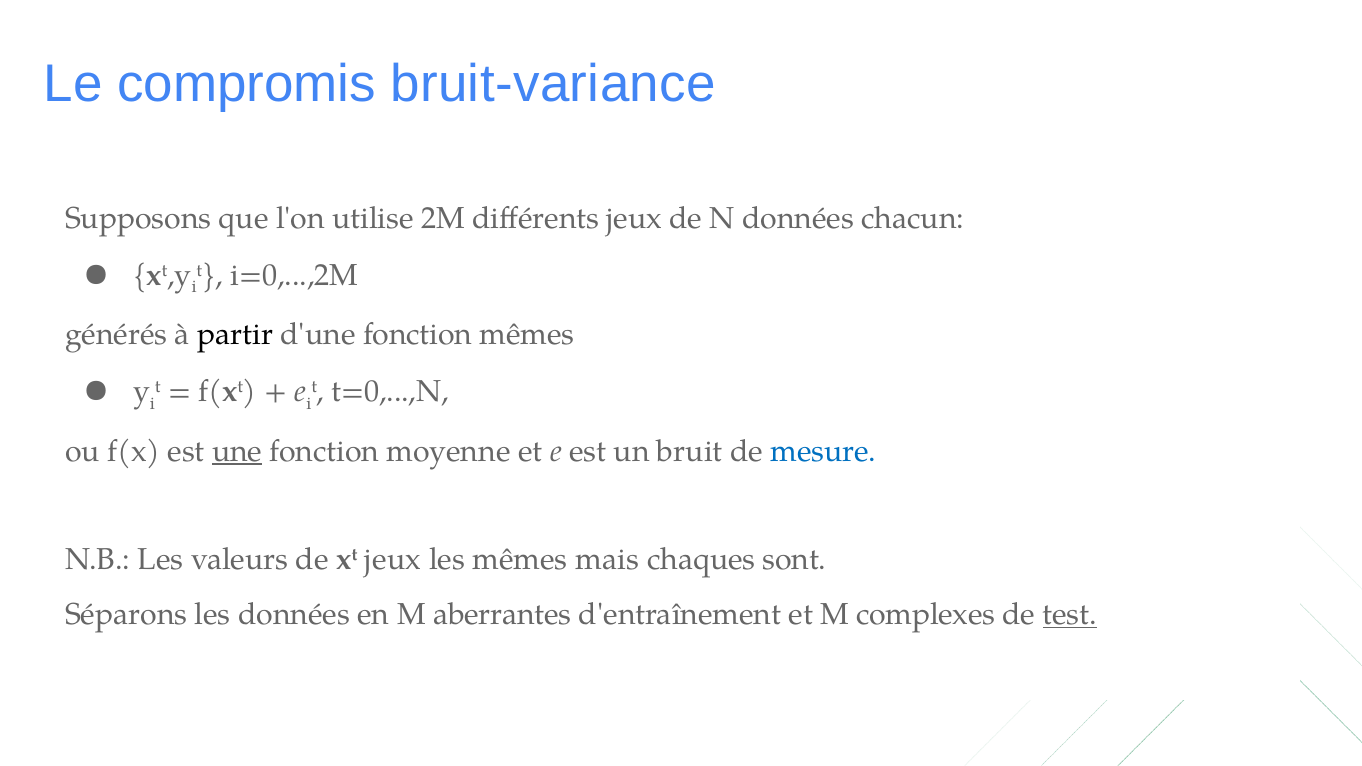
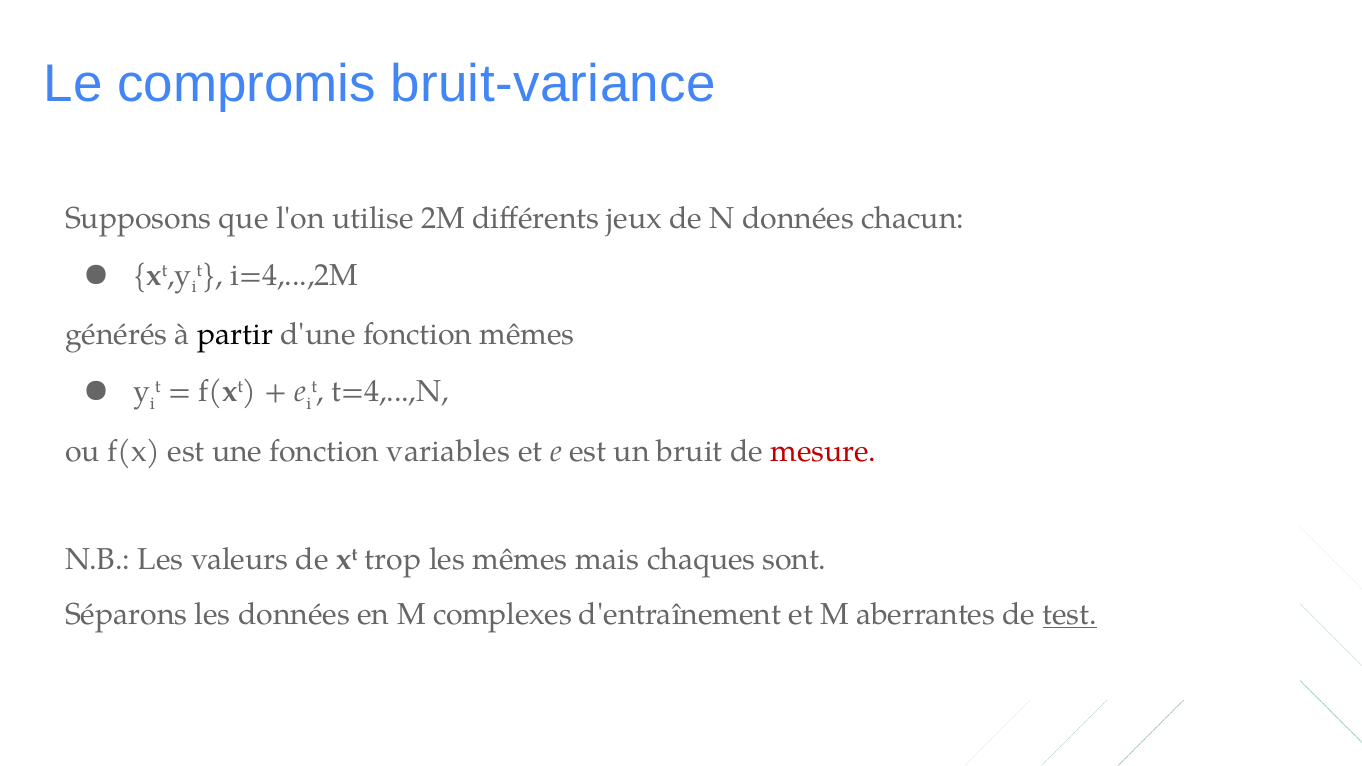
i=0,...,2M: i=0,...,2M -> i=4,...,2M (294, 276)
t=0,...,N: t=0,...,N -> t=4,...,N (390, 392)
une underline: present -> none (237, 451)
moyenne: moyenne -> variables (448, 451)
mesure colour: blue -> red (823, 451)
xt jeux: jeux -> trop (393, 560)
aberrantes: aberrantes -> complexes (502, 615)
complexes: complexes -> aberrantes (926, 615)
